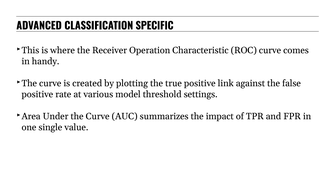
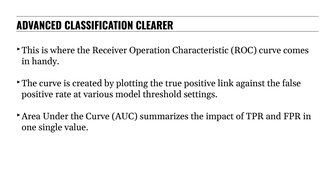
SPECIFIC: SPECIFIC -> CLEARER (155, 26)
